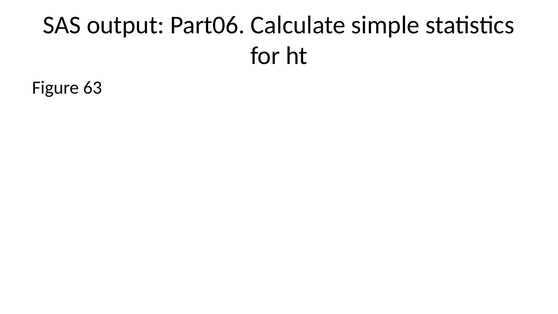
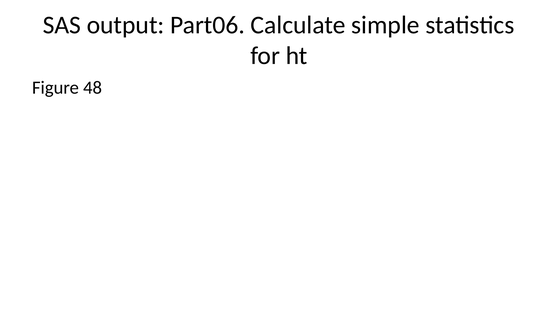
63: 63 -> 48 (93, 88)
